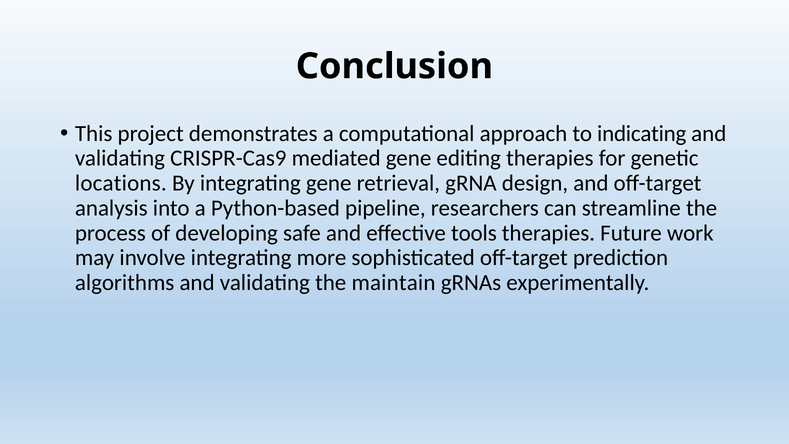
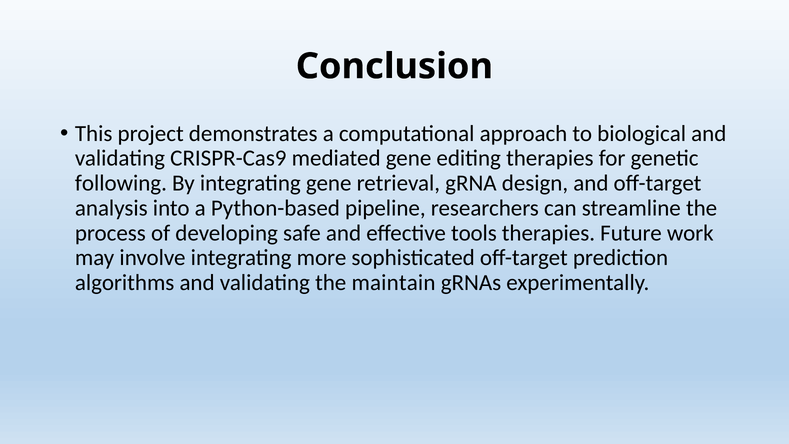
indicating: indicating -> biological (642, 133)
locations: locations -> following (121, 183)
